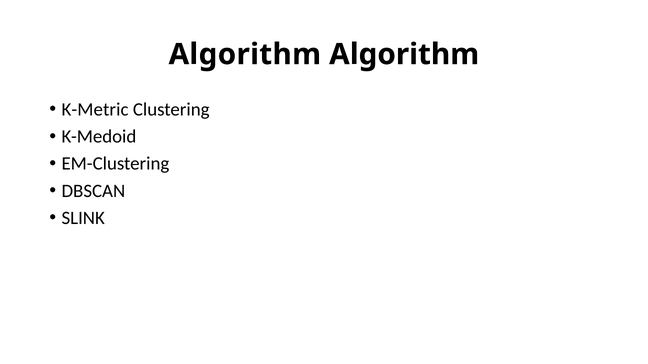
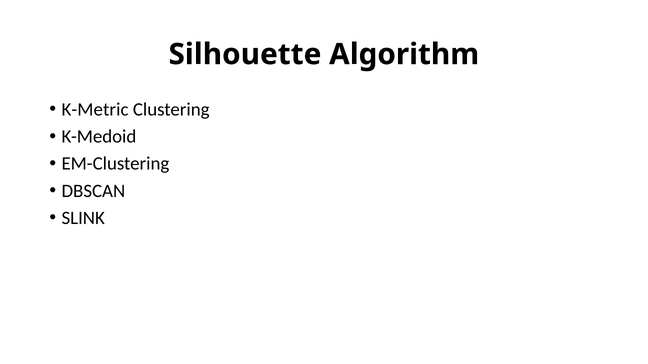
Algorithm: Algorithm -> Silhouette (245, 54)
